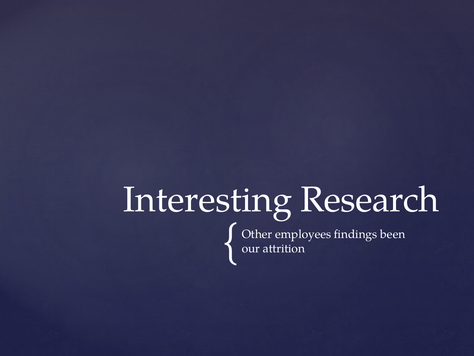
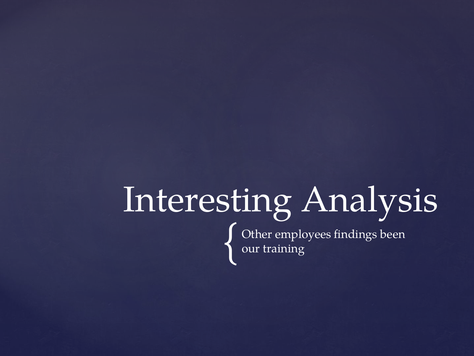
Research: Research -> Analysis (370, 199)
attrition: attrition -> training (284, 248)
